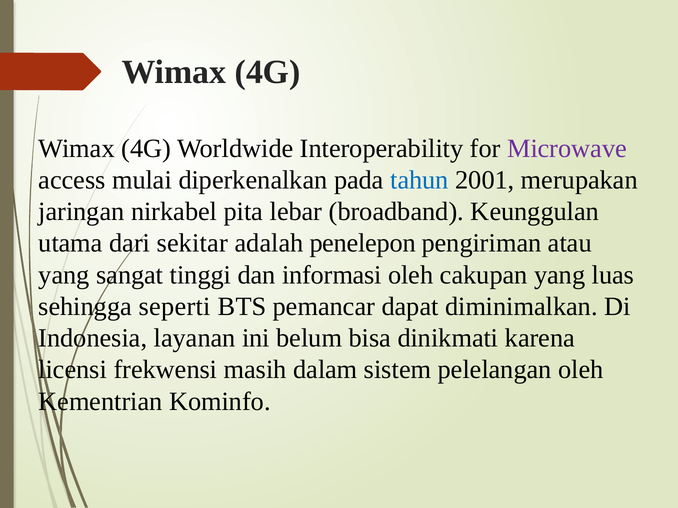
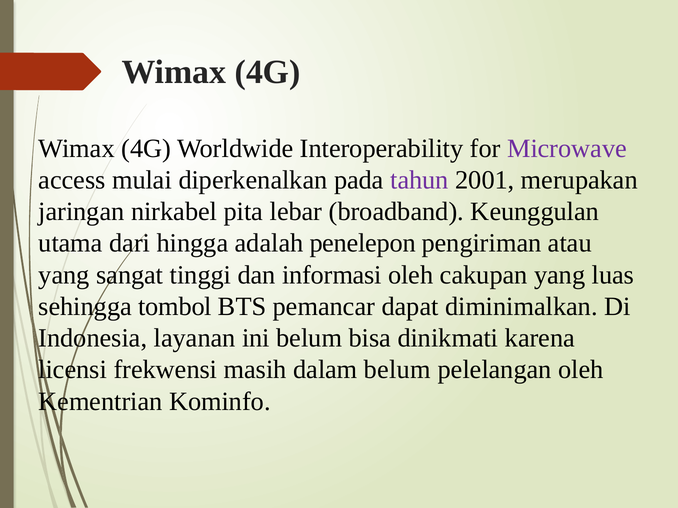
tahun colour: blue -> purple (419, 180)
sekitar: sekitar -> hingga (192, 243)
seperti: seperti -> tombol (175, 307)
dalam sistem: sistem -> belum (397, 370)
